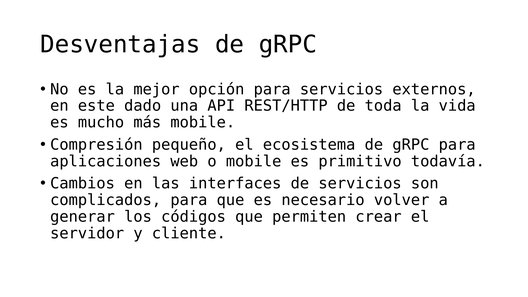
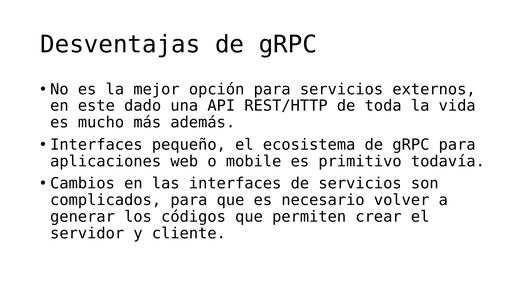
más mobile: mobile -> además (203, 123)
Compresión: Compresión -> Interfaces (96, 145)
